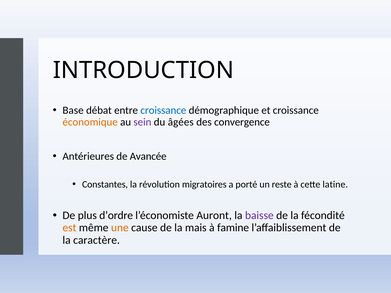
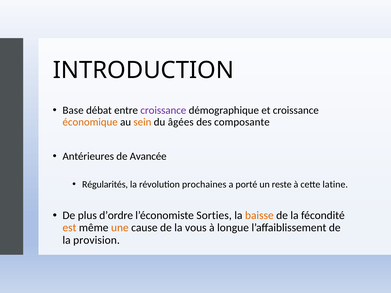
croissance colour: blue -> purple (163, 110)
sein colour: purple -> orange (142, 122)
convergence: convergence -> composante (242, 122)
Constantes: Constantes -> Régularités (105, 184)
migratoires: migratoires -> prochaines (204, 184)
Auront: Auront -> Sorties (214, 216)
baisse colour: purple -> orange (259, 216)
mais: mais -> vous (196, 228)
famine: famine -> longue (233, 228)
caractère: caractère -> provision (96, 240)
